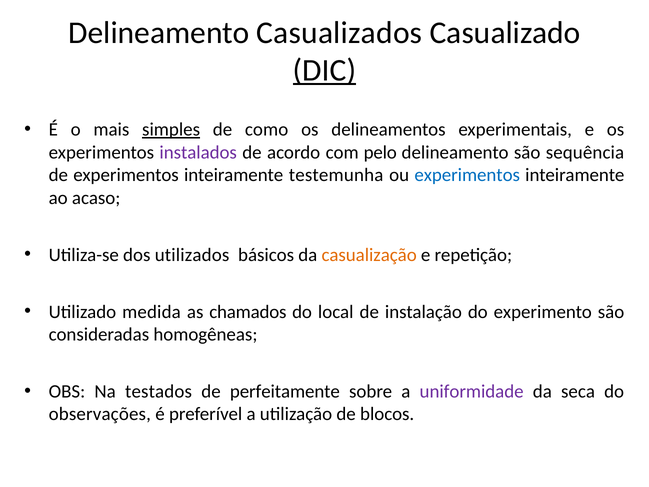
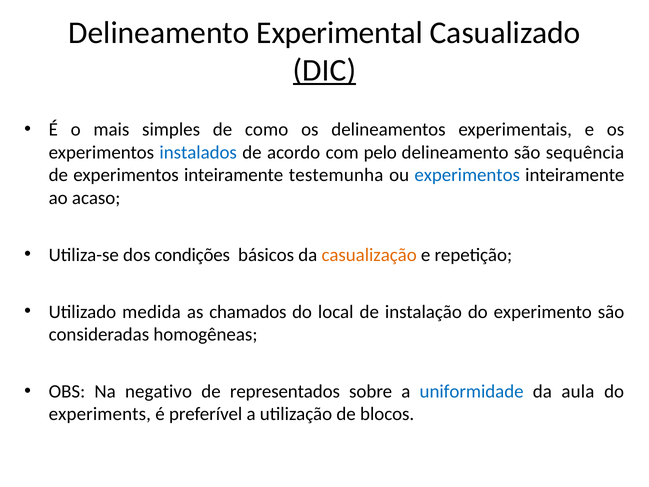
Casualizados: Casualizados -> Experimental (340, 33)
simples underline: present -> none (171, 130)
instalados colour: purple -> blue (198, 152)
utilizados: utilizados -> condições (192, 255)
testados: testados -> negativo (159, 391)
perfeitamente: perfeitamente -> representados (285, 391)
uniformidade colour: purple -> blue (472, 391)
seca: seca -> aula (578, 391)
observações: observações -> experiments (100, 414)
